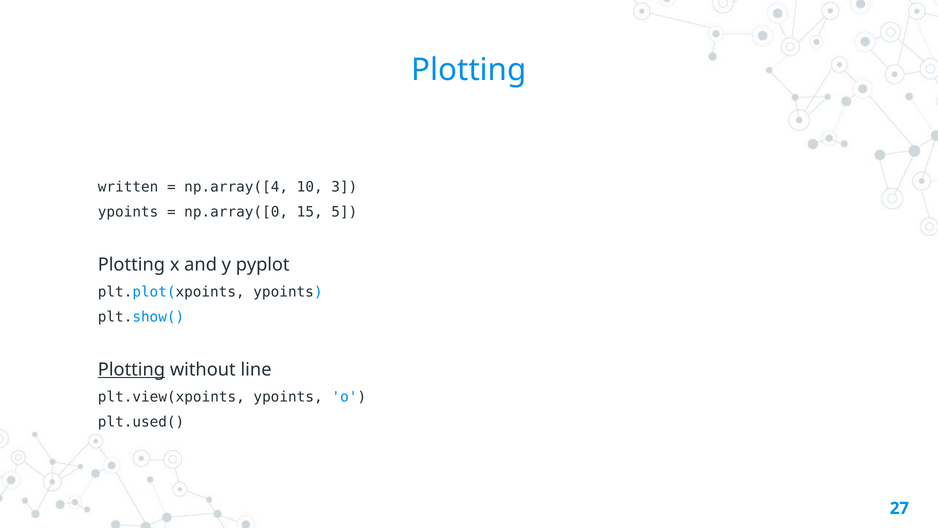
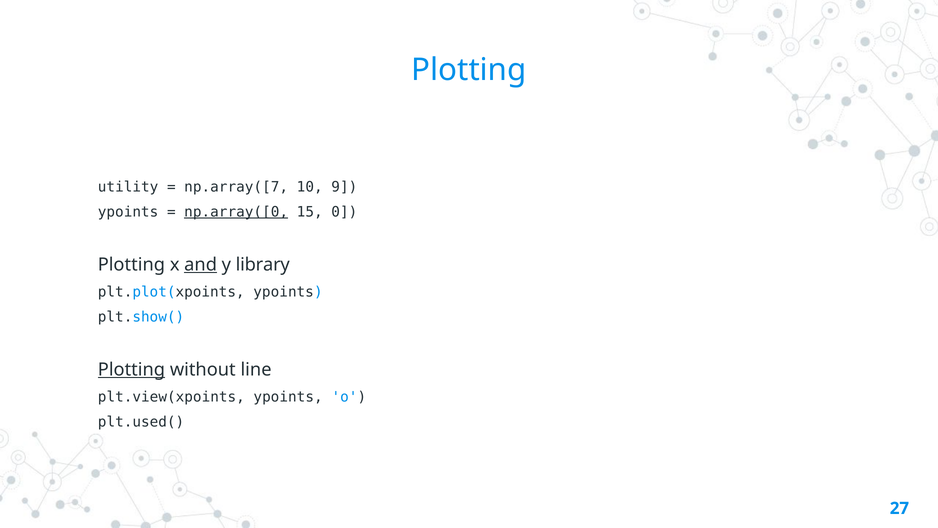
written: written -> utility (128, 187)
np.array([4: np.array([4 -> np.array([7 (236, 187)
3: 3 -> 9 (344, 187)
np.array([0 underline: none -> present (236, 212)
5: 5 -> 0 (344, 212)
and underline: none -> present (201, 265)
pyplot: pyplot -> library (263, 265)
